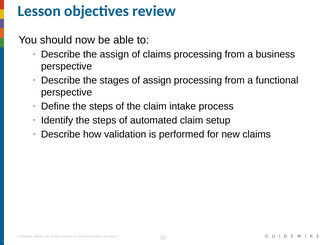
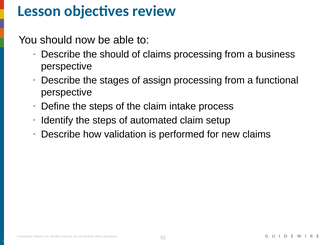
the assign: assign -> should (114, 54)
